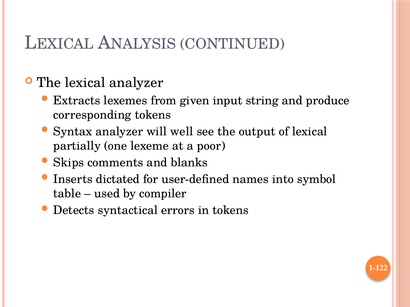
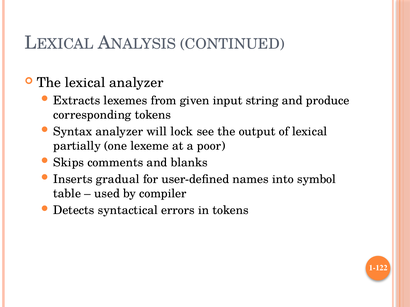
well: well -> lock (182, 132)
dictated: dictated -> gradual (118, 180)
